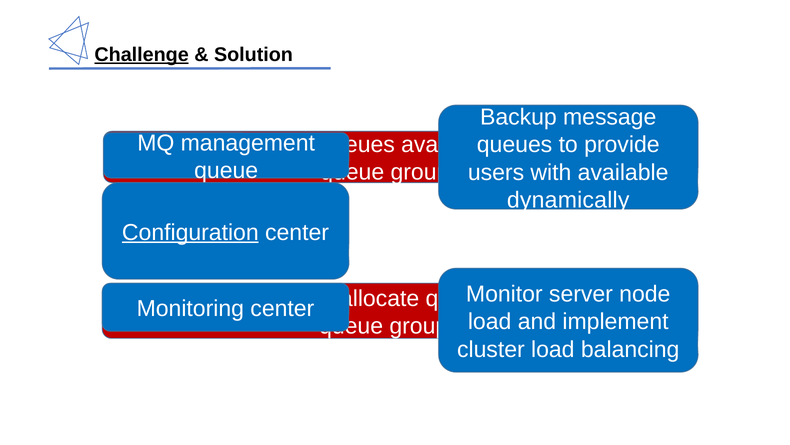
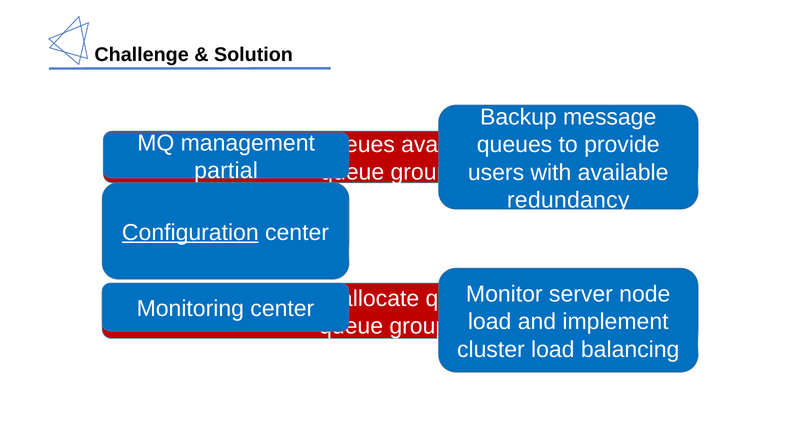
Challenge underline: present -> none (142, 55)
queue: queue -> partial (226, 171)
dynamically: dynamically -> redundancy (568, 200)
